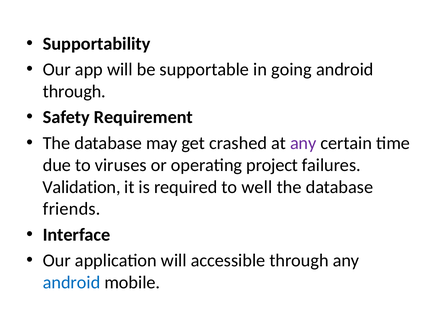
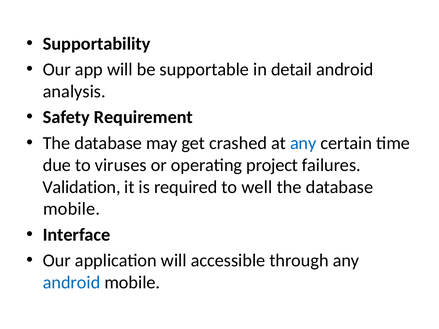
going: going -> detail (292, 70)
through: through -> analysis (74, 92)
any colour: purple -> blue (303, 143)
friends: friends -> mobile (72, 209)
